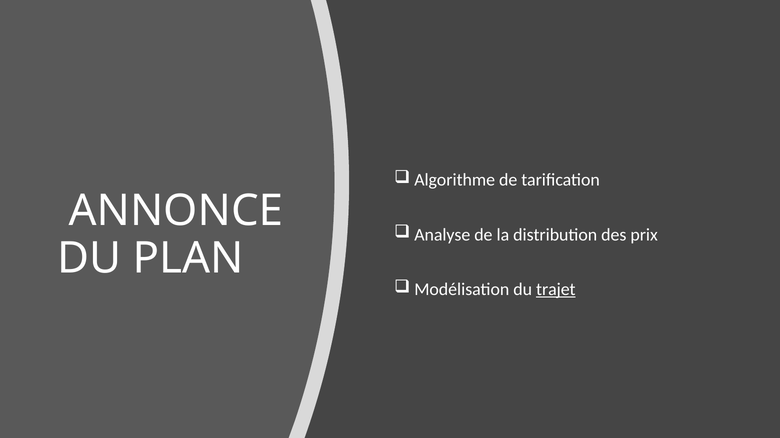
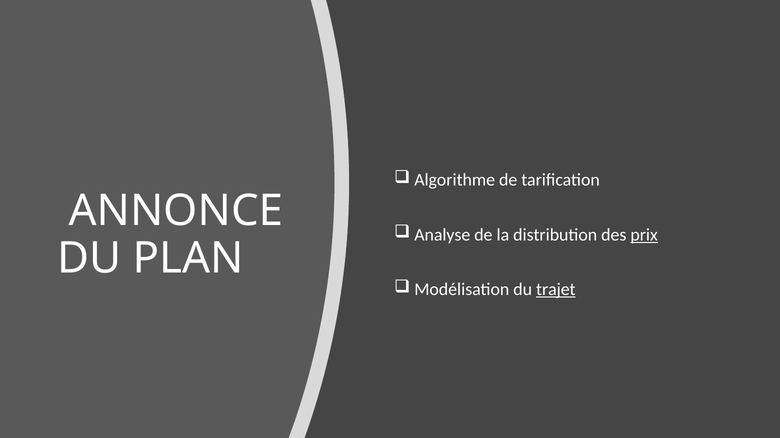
prix underline: none -> present (644, 235)
